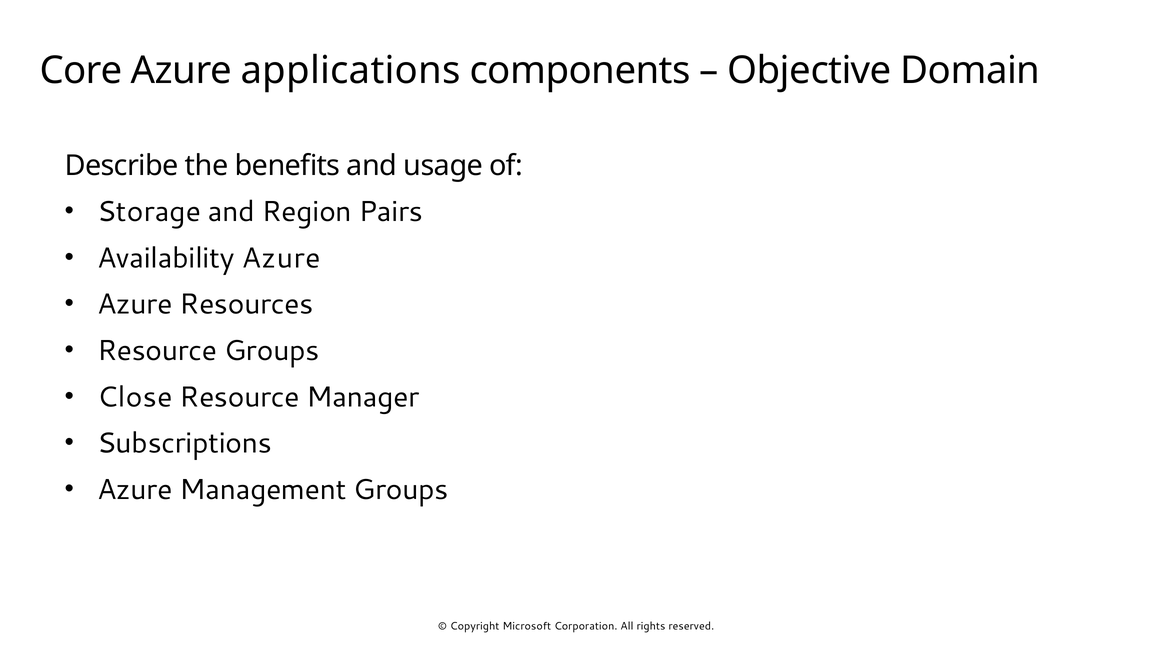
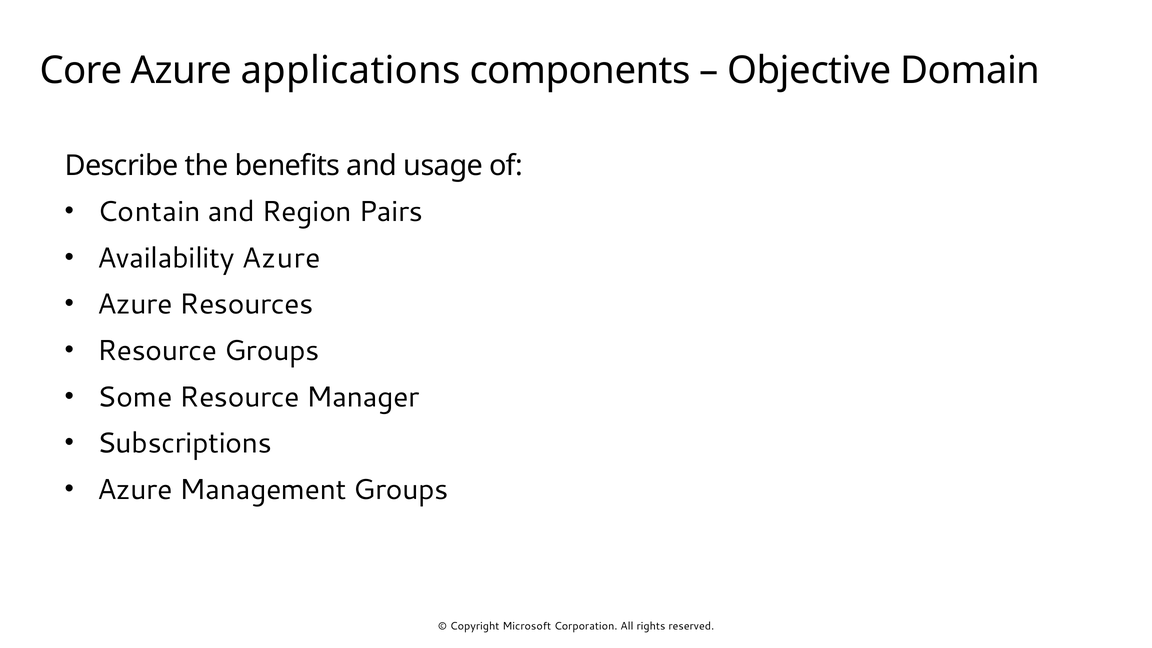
Storage: Storage -> Contain (149, 212)
Close: Close -> Some (135, 397)
